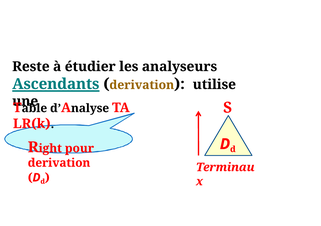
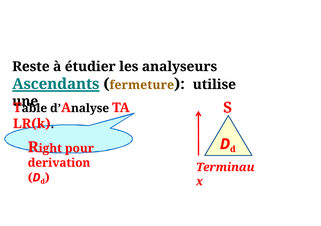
derivation: derivation -> fermeture (142, 85)
